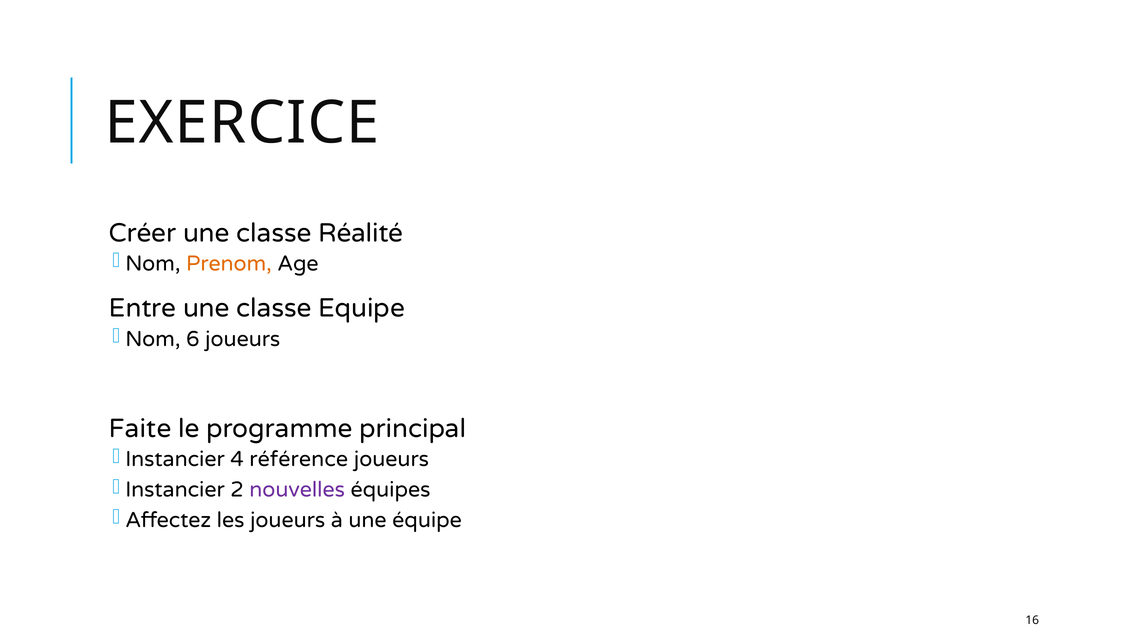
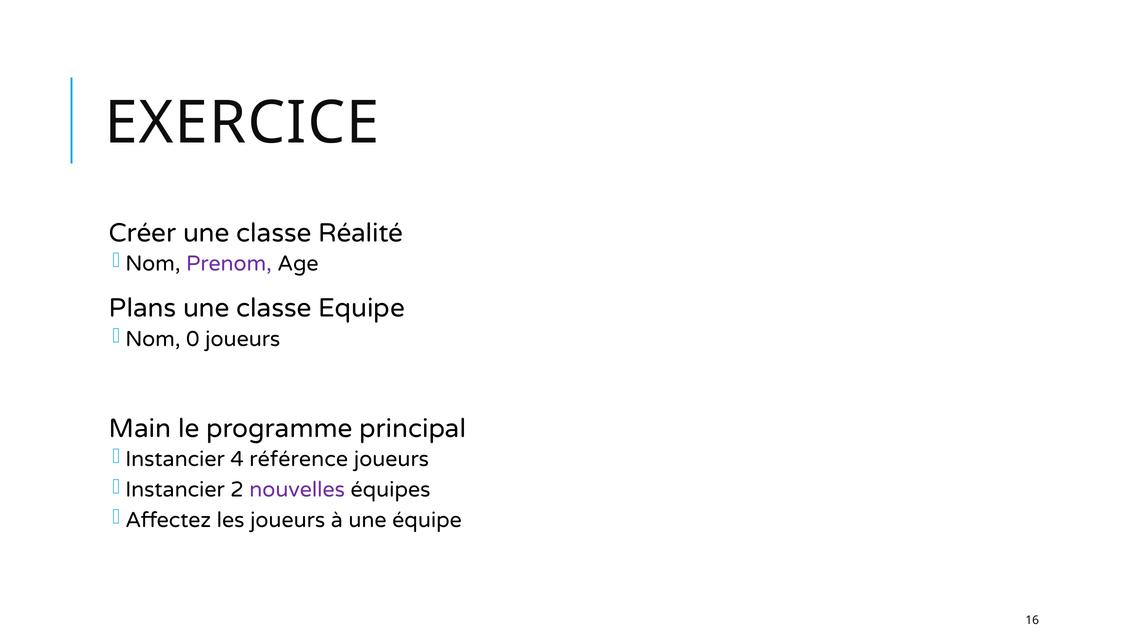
Prenom colour: orange -> purple (229, 263)
Entre: Entre -> Plans (143, 308)
6: 6 -> 0 (193, 339)
Faite: Faite -> Main (140, 428)
